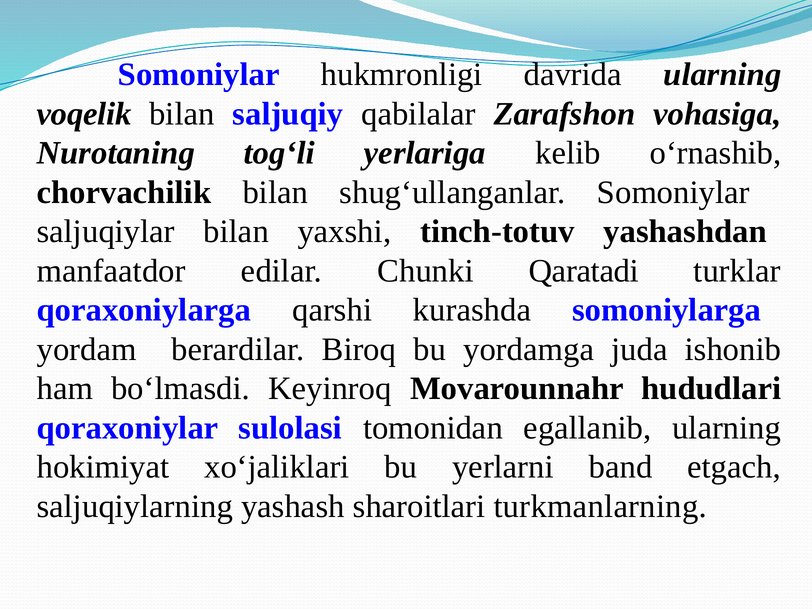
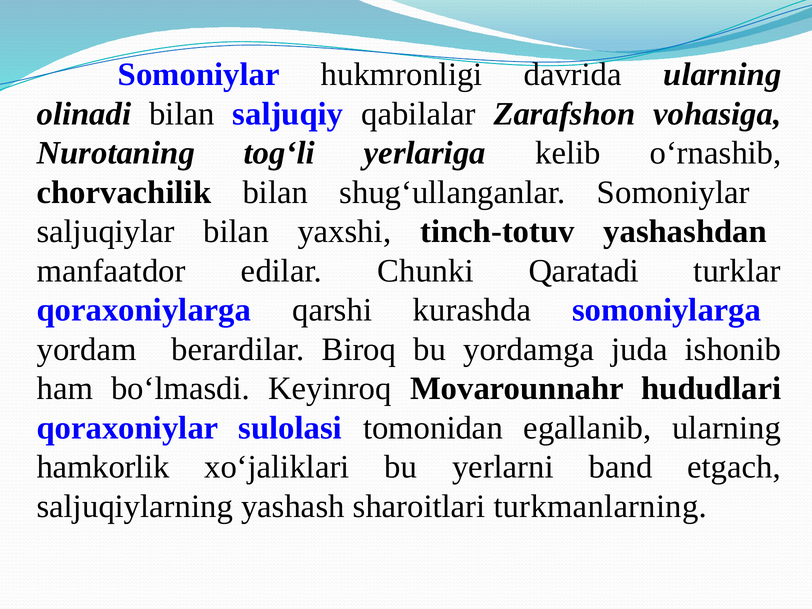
voqelik: voqelik -> olinadi (84, 114)
hokimiyat: hokimiyat -> hamkorlik (103, 467)
